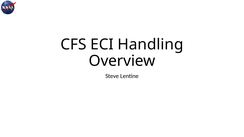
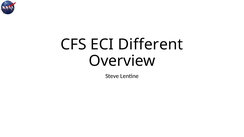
Handling: Handling -> Different (150, 45)
